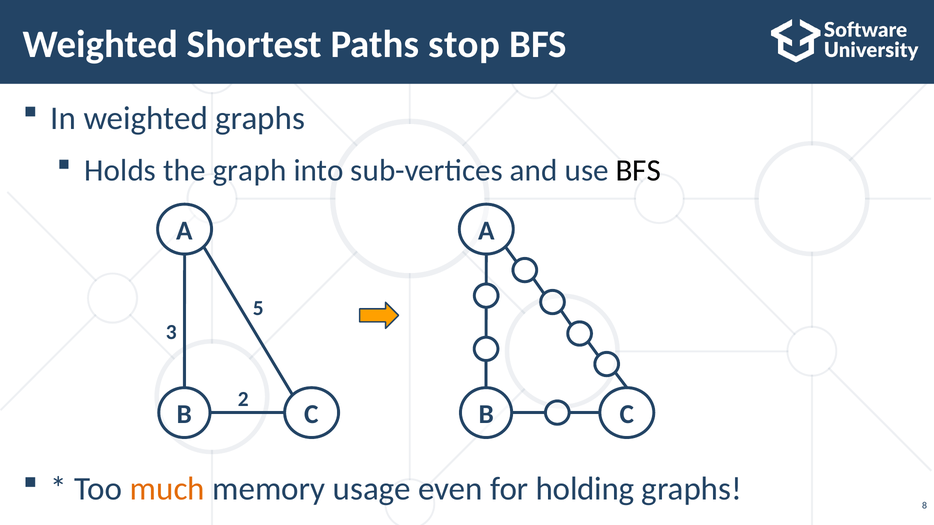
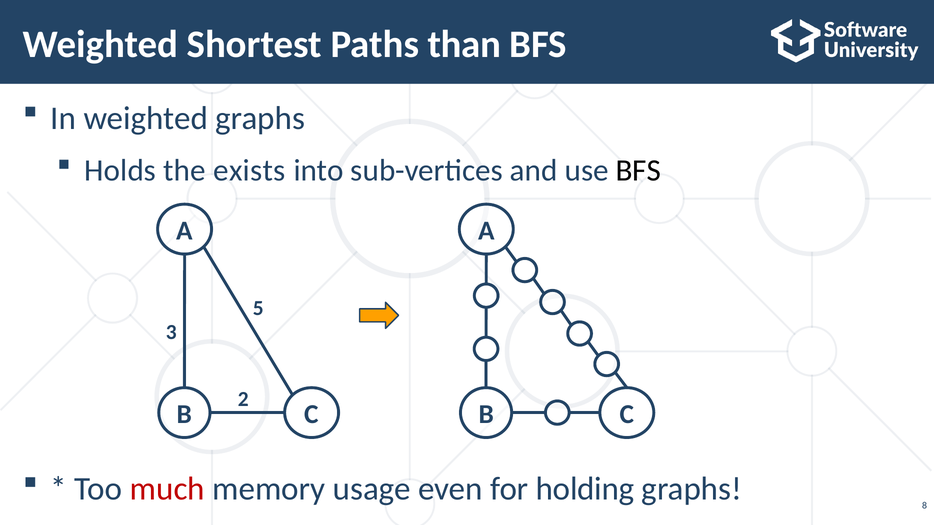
stop: stop -> than (464, 44)
graph: graph -> exists (249, 170)
much colour: orange -> red (167, 489)
